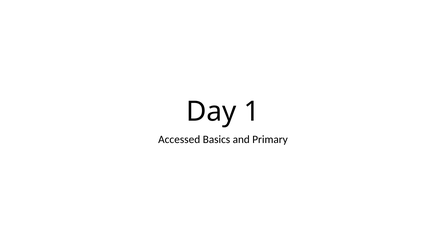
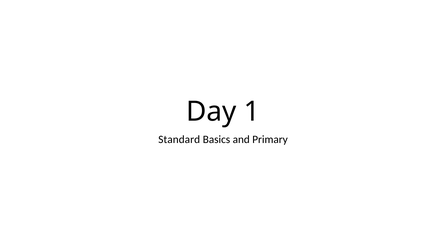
Accessed: Accessed -> Standard (179, 139)
